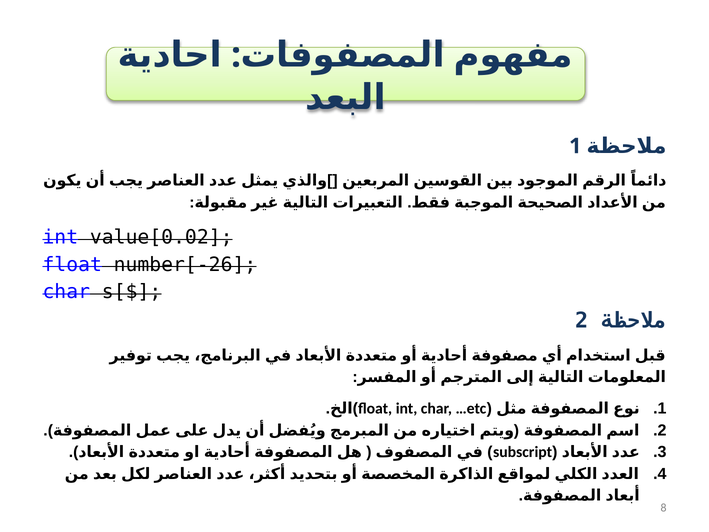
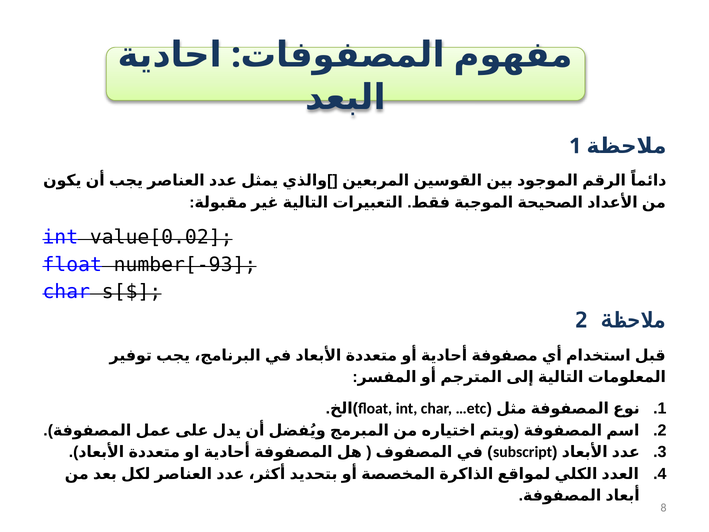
number[-26: number[-26 -> number[-93 (185, 265)
